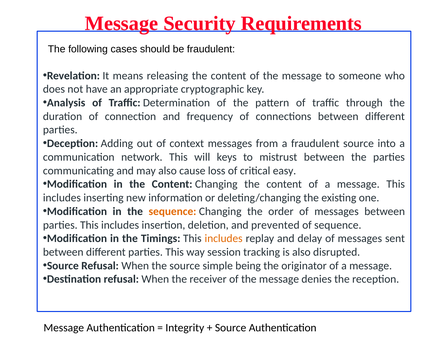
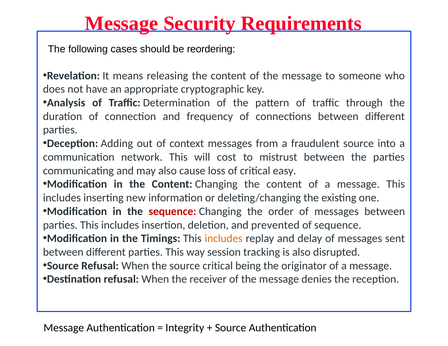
be fraudulent: fraudulent -> reordering (211, 49)
keys: keys -> cost (227, 157)
sequence colour: orange -> red (172, 211)
source simple: simple -> critical (218, 266)
